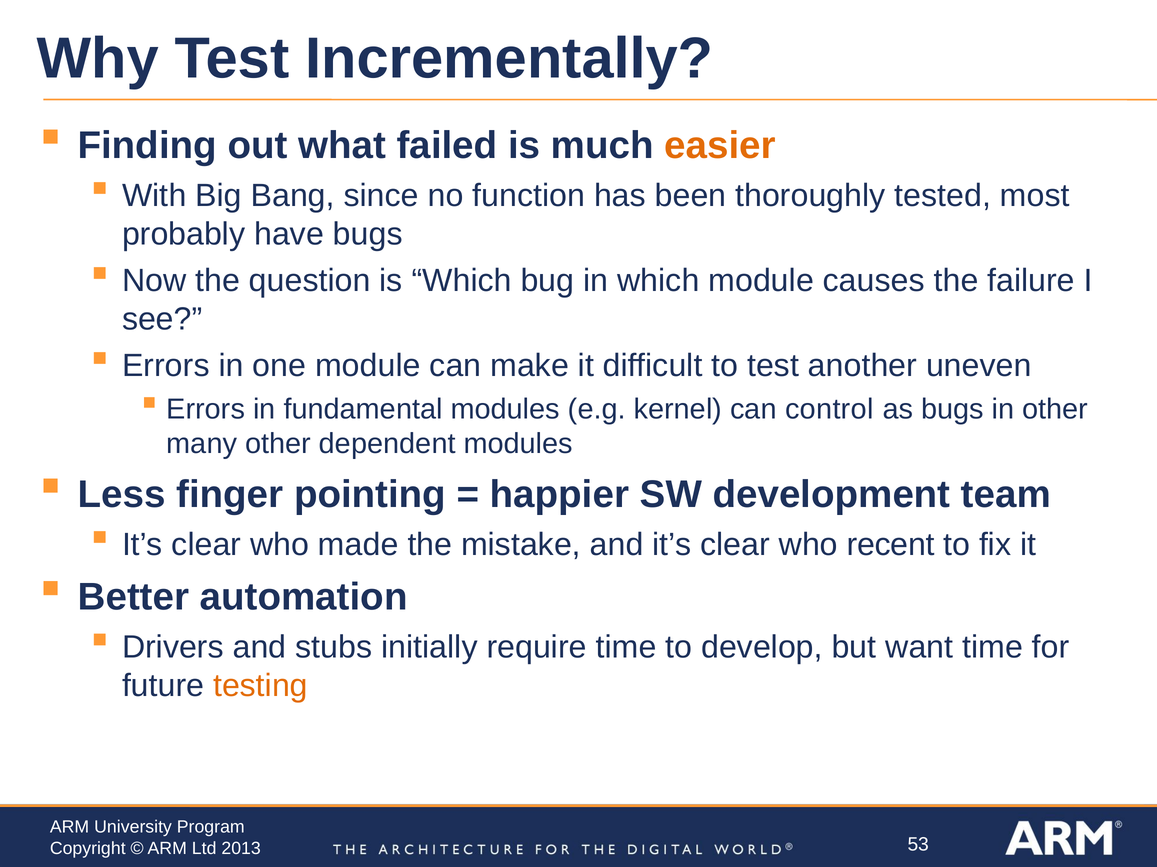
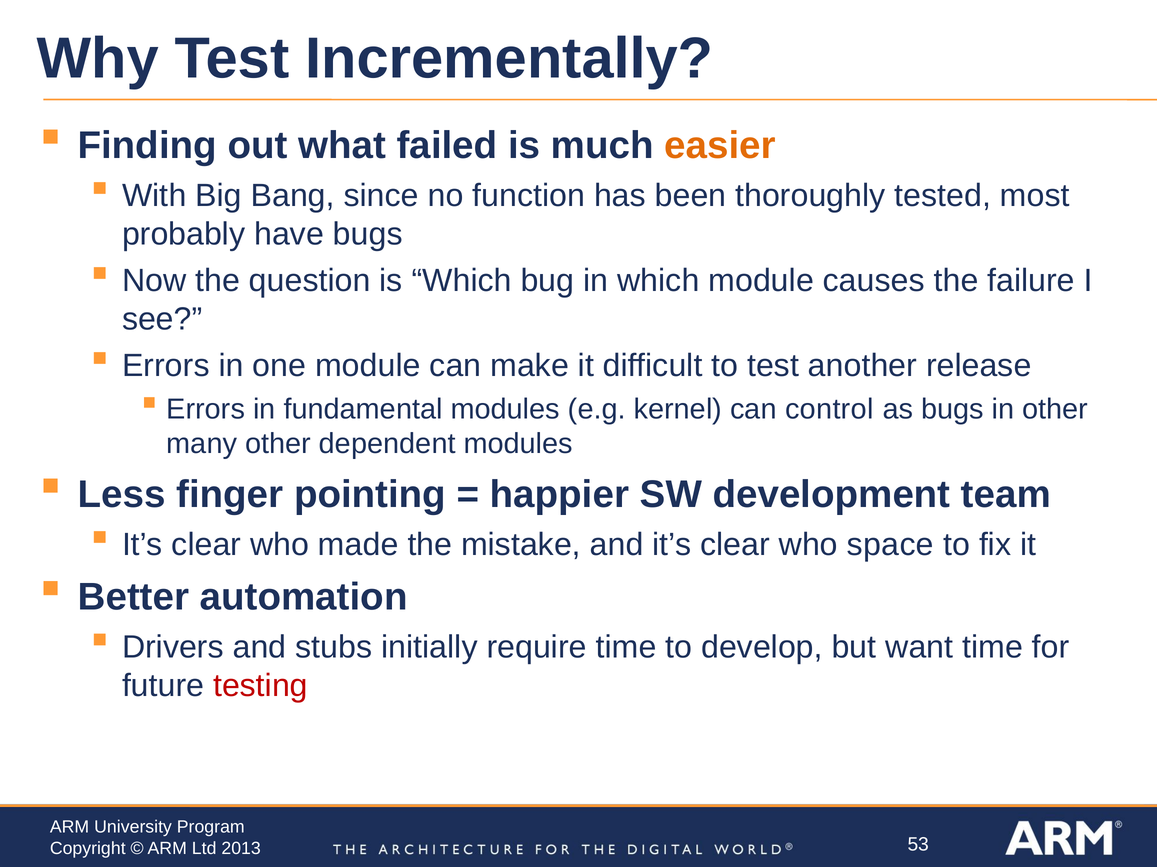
uneven: uneven -> release (979, 366)
recent: recent -> space (890, 545)
testing colour: orange -> red (260, 686)
